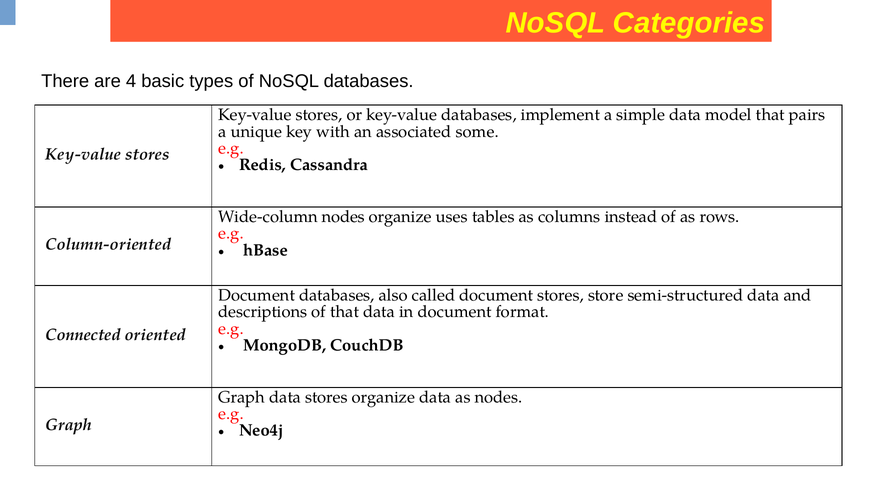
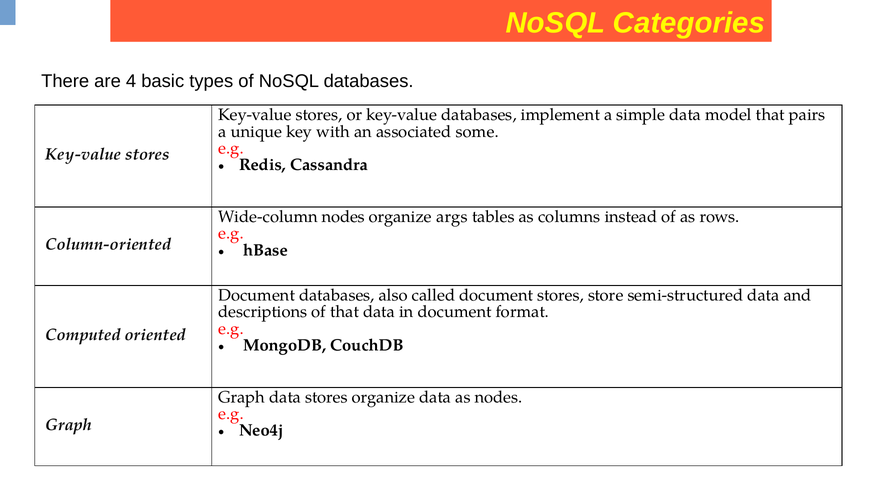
uses: uses -> args (452, 217)
Connected: Connected -> Computed (83, 335)
